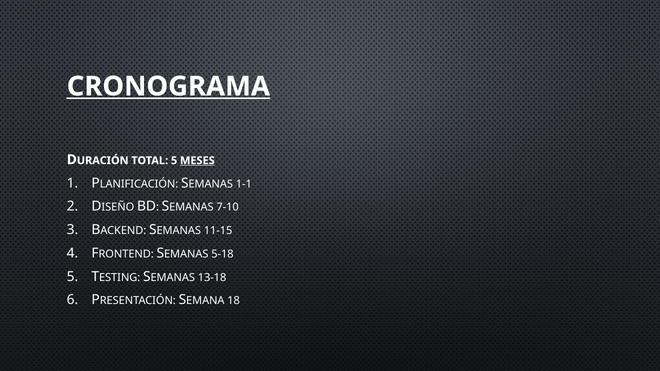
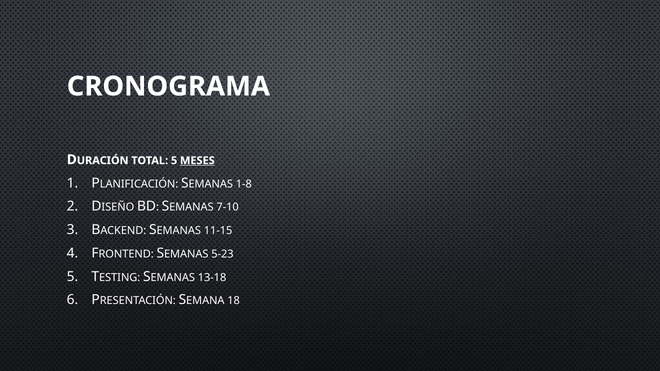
CRONOGRAMA underline: present -> none (168, 86)
1-1: 1-1 -> 1-8 (244, 184)
5-18: 5-18 -> 5-23 (222, 254)
